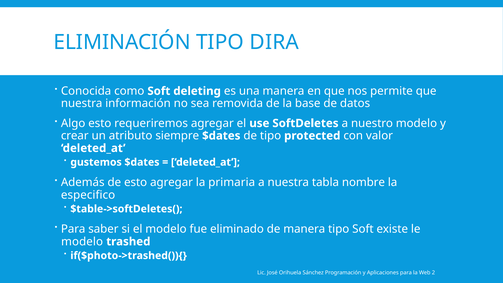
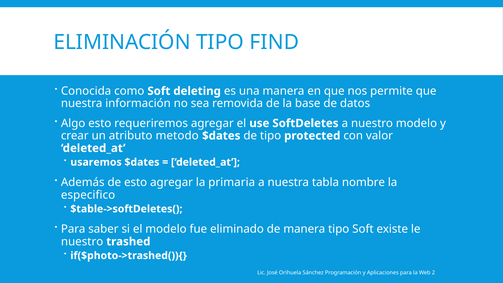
DIRA: DIRA -> FIND (274, 42)
siempre: siempre -> metodo (177, 136)
gustemos: gustemos -> usaremos (96, 162)
modelo: modelo -> nuestro (82, 242)
